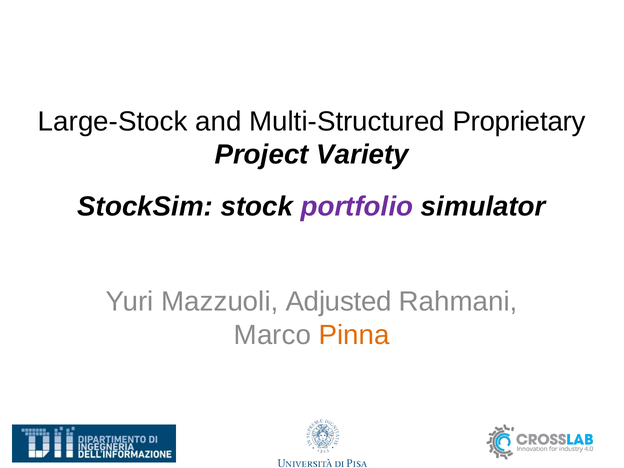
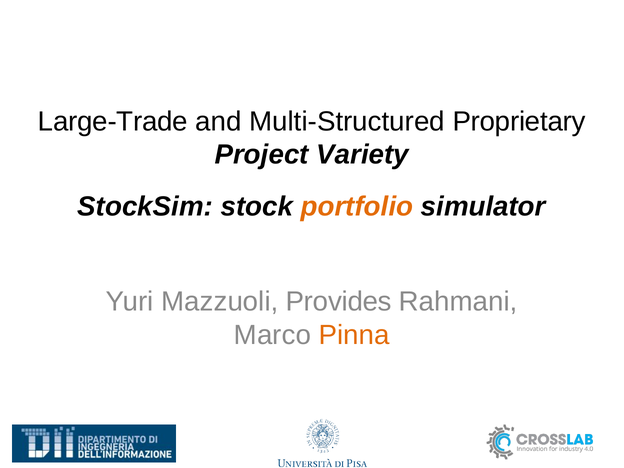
Large-Stock: Large-Stock -> Large-Trade (113, 121)
portfolio colour: purple -> orange (357, 207)
Adjusted: Adjusted -> Provides (339, 302)
